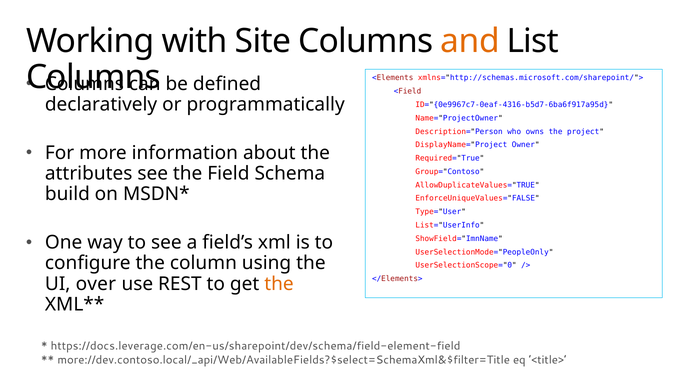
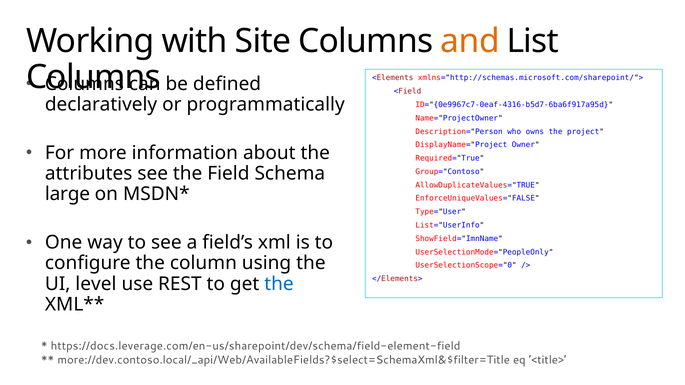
build: build -> large (67, 194)
over: over -> level (96, 284)
the colour: orange -> blue (279, 284)
